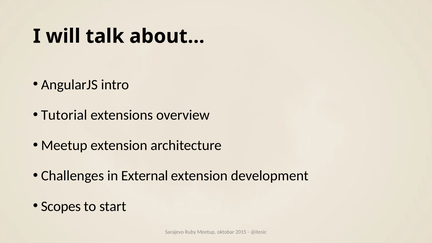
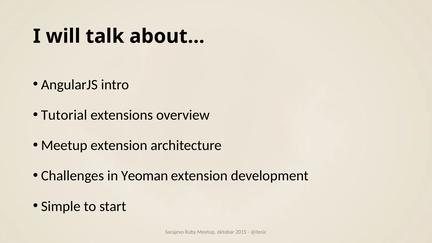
External: External -> Yeoman (145, 176)
Scopes: Scopes -> Simple (61, 206)
